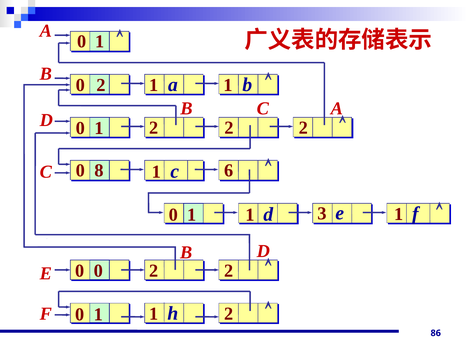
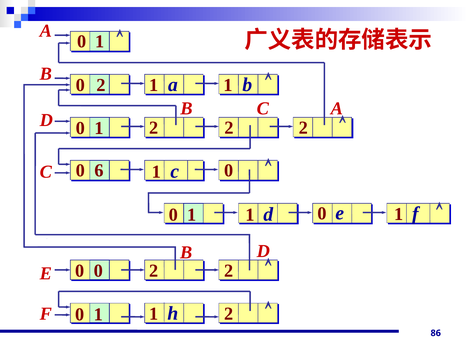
8: 8 -> 6 (99, 170)
c 6: 6 -> 0 (229, 170)
d 3: 3 -> 0 (322, 213)
